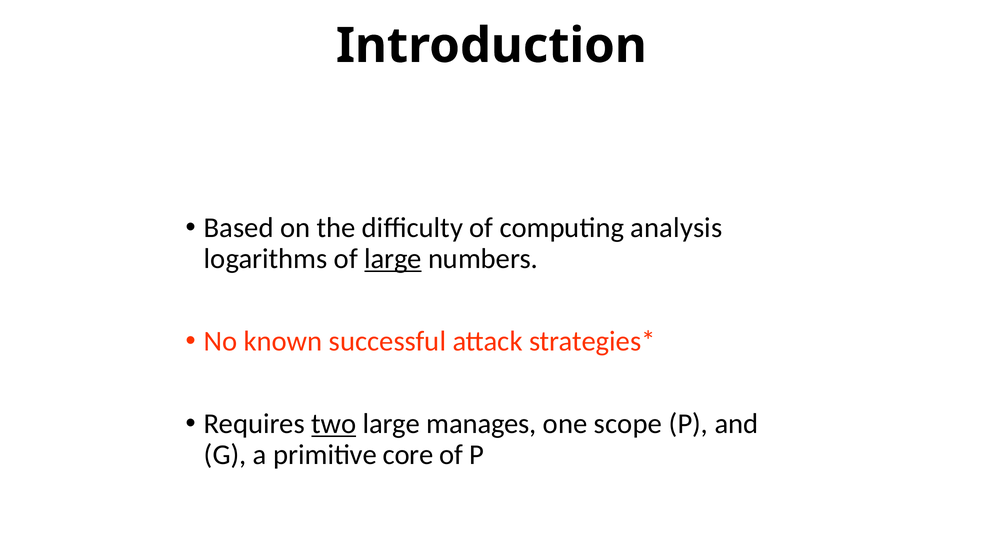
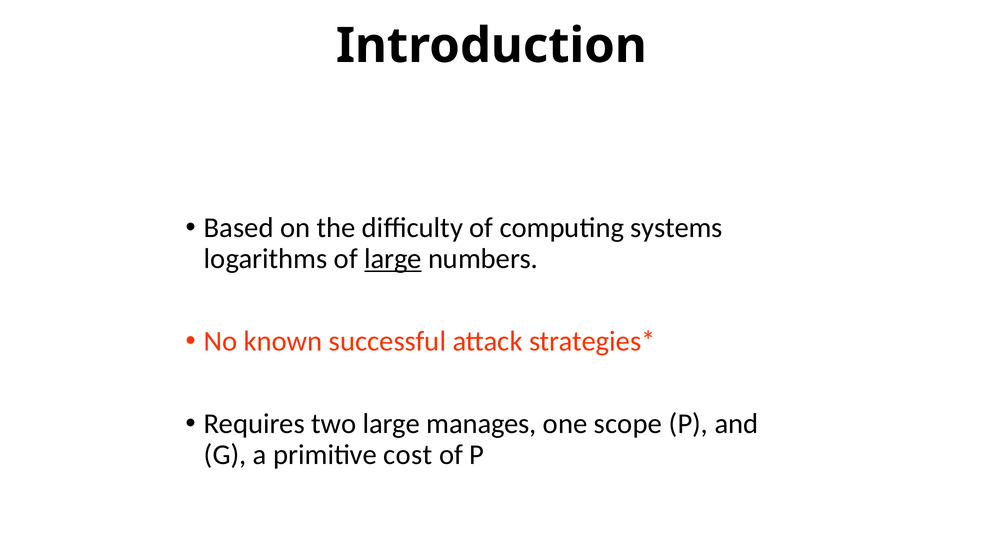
analysis: analysis -> systems (677, 228)
two underline: present -> none (334, 424)
core: core -> cost (408, 455)
